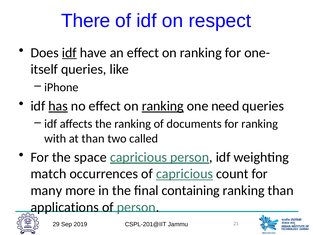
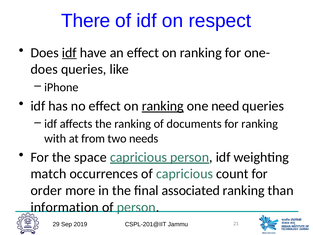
itself: itself -> does (44, 69)
has underline: present -> none (58, 106)
at than: than -> from (93, 138)
called: called -> needs (144, 138)
capricious underline: present -> none (185, 174)
many: many -> order (46, 190)
containing: containing -> associated (191, 190)
applications: applications -> information (65, 207)
